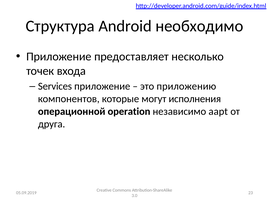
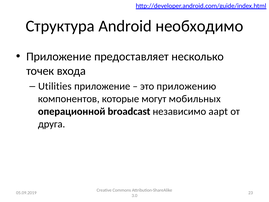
Services: Services -> Utilities (55, 86)
исполнения: исполнения -> мобильных (195, 99)
operation: operation -> broadcast (129, 111)
